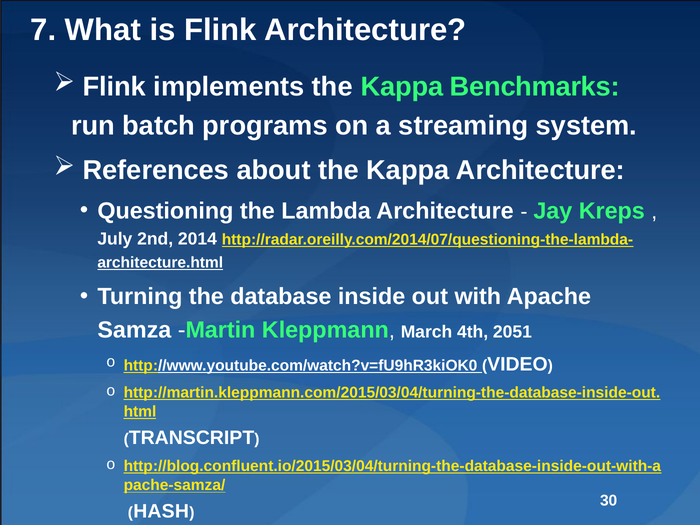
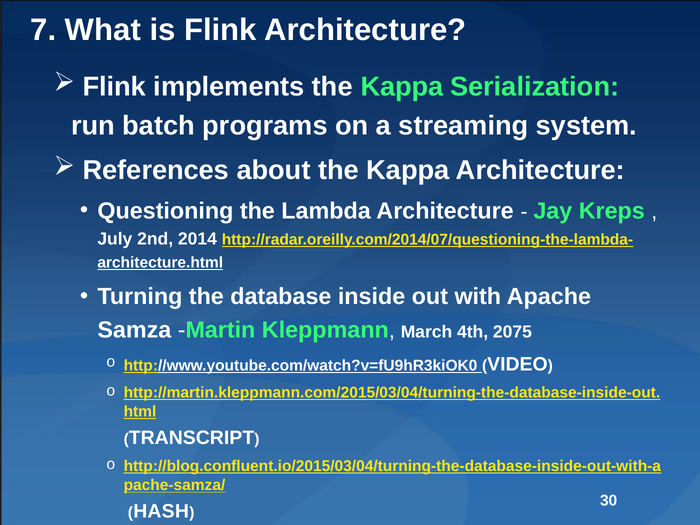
Benchmarks: Benchmarks -> Serialization (535, 87)
2051: 2051 -> 2075 (512, 332)
